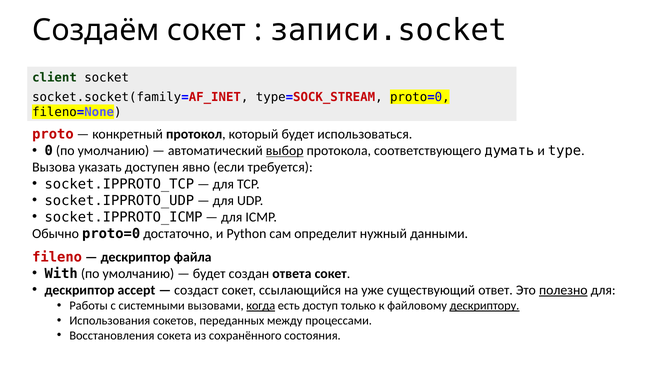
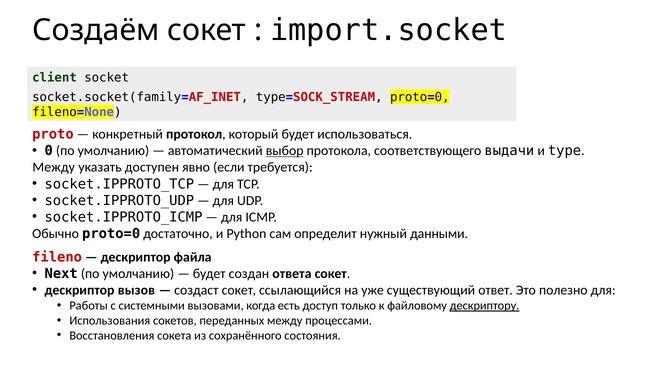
записи.socket: записи.socket -> import.socket (389, 30)
думать: думать -> выдачи (509, 151)
Вызова: Вызова -> Между (54, 167)
With: With -> Next (61, 273)
accept: accept -> вызов (136, 290)
полезно underline: present -> none (563, 290)
когда underline: present -> none (261, 306)
